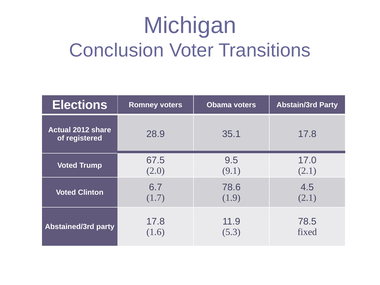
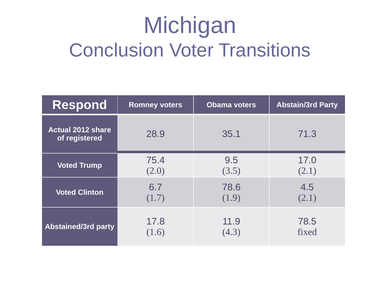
Elections: Elections -> Respond (80, 105)
35.1 17.8: 17.8 -> 71.3 (307, 134)
67.5: 67.5 -> 75.4 (156, 160)
9.1: 9.1 -> 3.5 (231, 171)
5.3: 5.3 -> 4.3 (231, 232)
